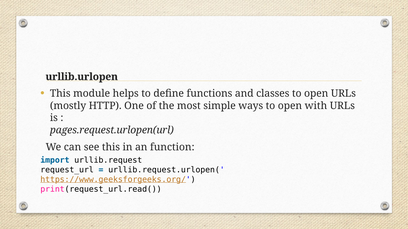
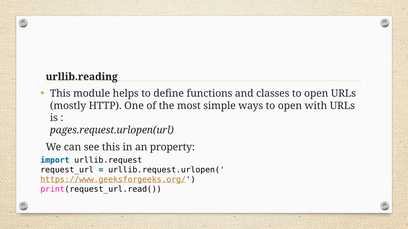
urllib.urlopen: urllib.urlopen -> urllib.reading (82, 77)
function: function -> property (172, 147)
